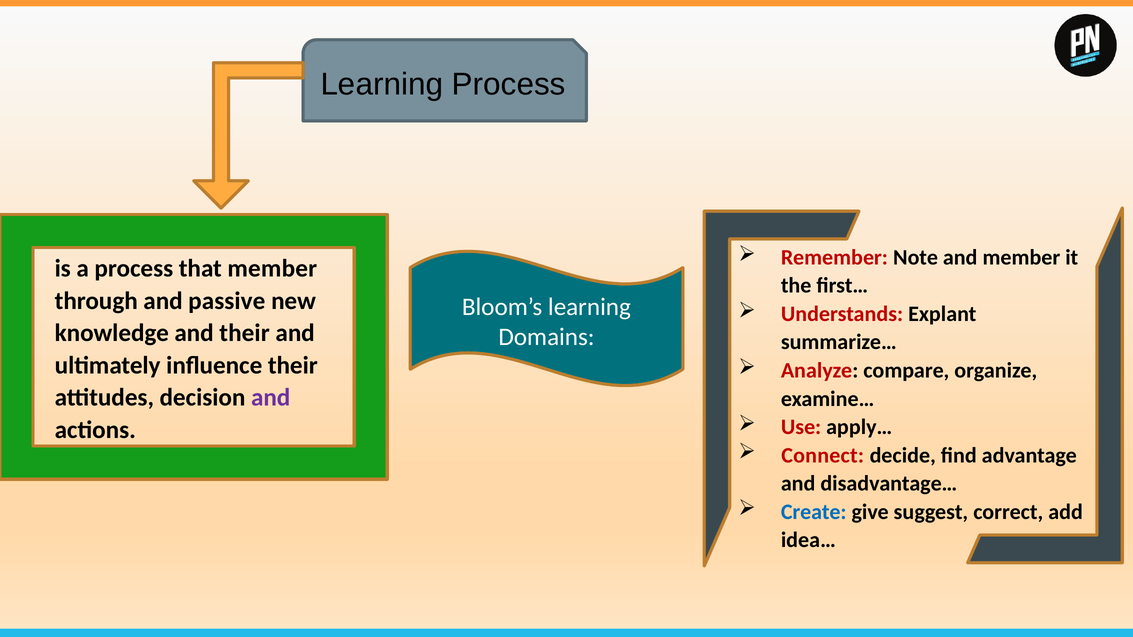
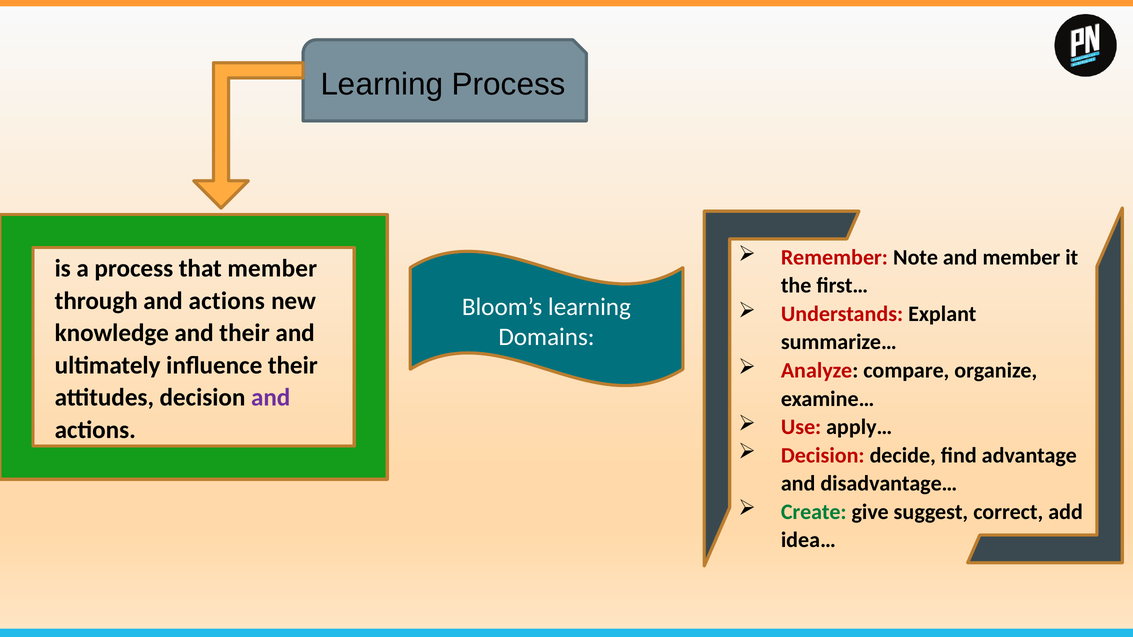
through and passive: passive -> actions (227, 301)
Connect: Connect -> Decision (823, 456)
Create colour: blue -> green (814, 512)
